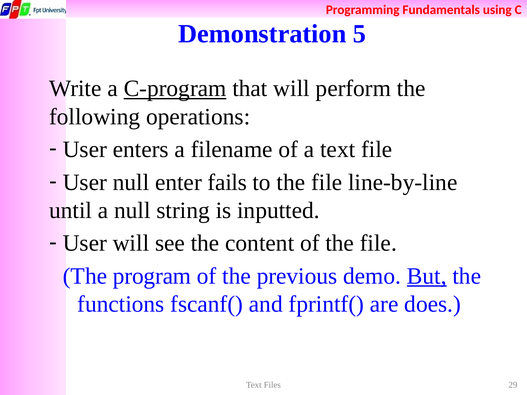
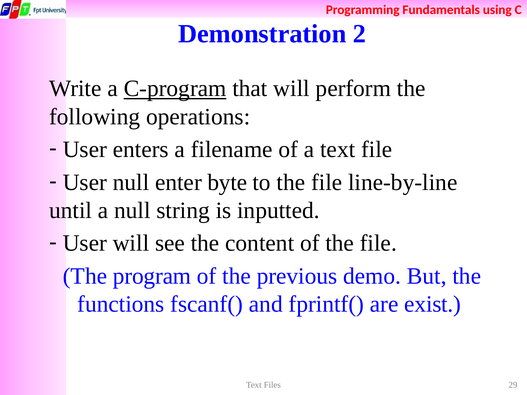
5: 5 -> 2 (360, 34)
fails: fails -> byte (227, 182)
But underline: present -> none (427, 276)
does: does -> exist (433, 304)
